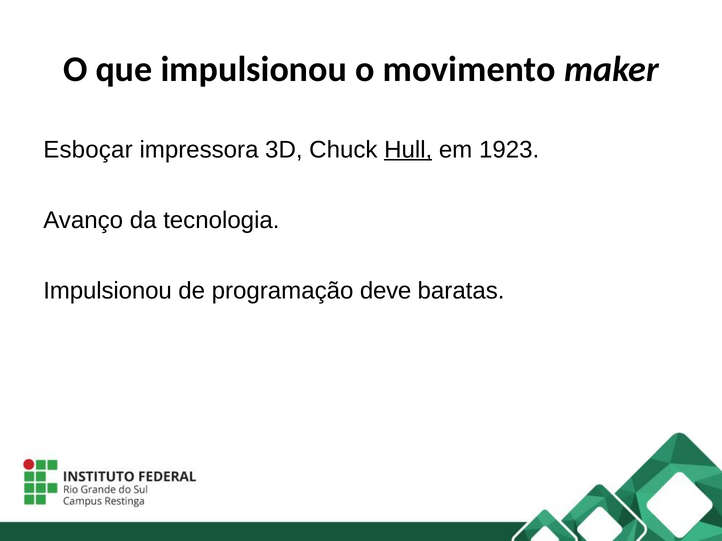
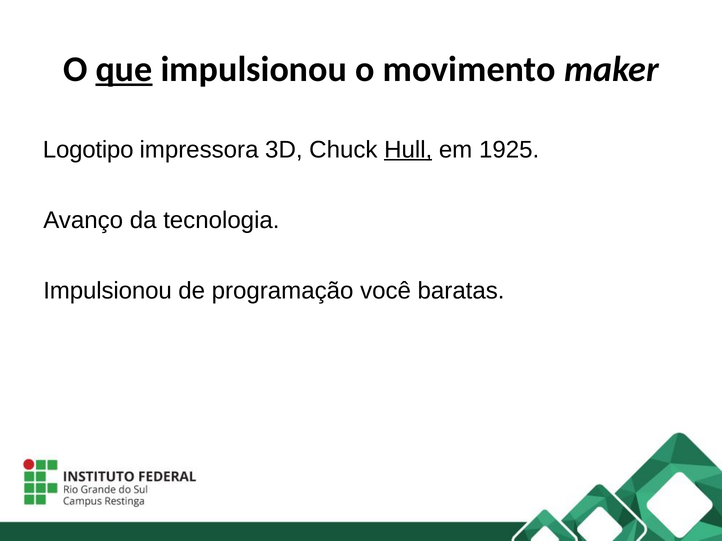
que underline: none -> present (124, 69)
Esboçar: Esboçar -> Logotipo (88, 150)
1923: 1923 -> 1925 (509, 150)
deve: deve -> você (386, 291)
